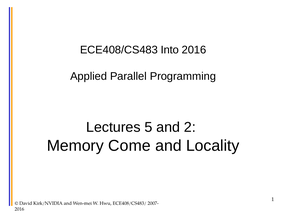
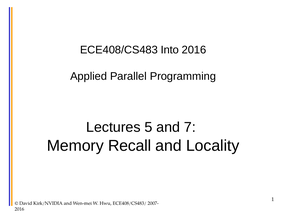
2: 2 -> 7 (190, 127)
Come: Come -> Recall (130, 146)
